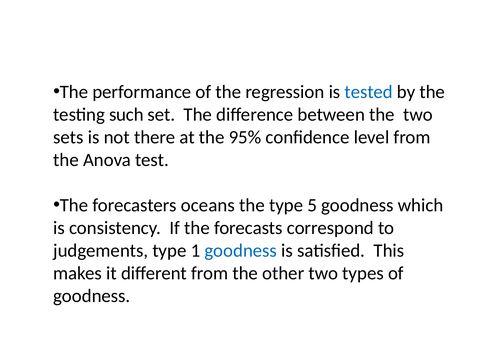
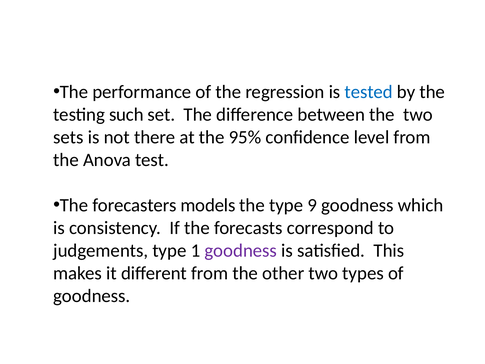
oceans: oceans -> models (208, 205)
5: 5 -> 9 (312, 205)
goodness colour: blue -> purple (241, 250)
